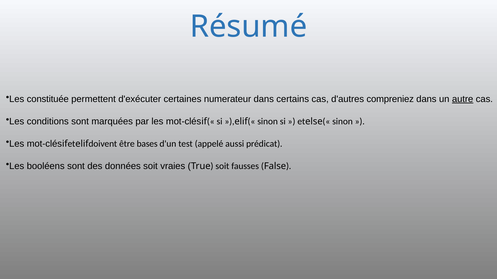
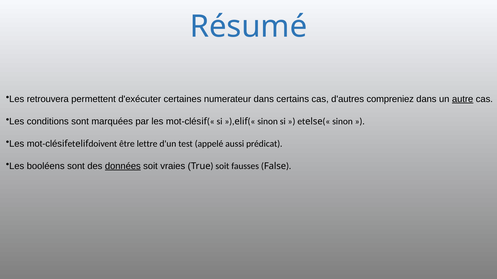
constituée: constituée -> retrouvera (48, 99)
bases: bases -> lettre (147, 144)
données underline: none -> present (123, 166)
